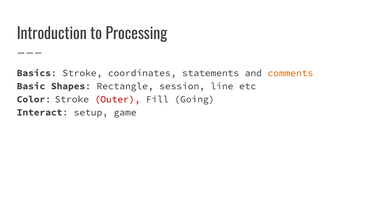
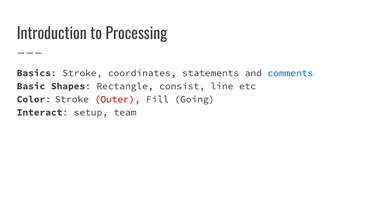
comments colour: orange -> blue (290, 73)
session: session -> consist (182, 86)
game: game -> team (125, 112)
